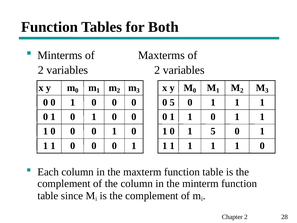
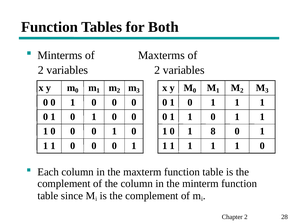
5: 5 -> 1 (172, 102)
1 5: 5 -> 8 (213, 131)
